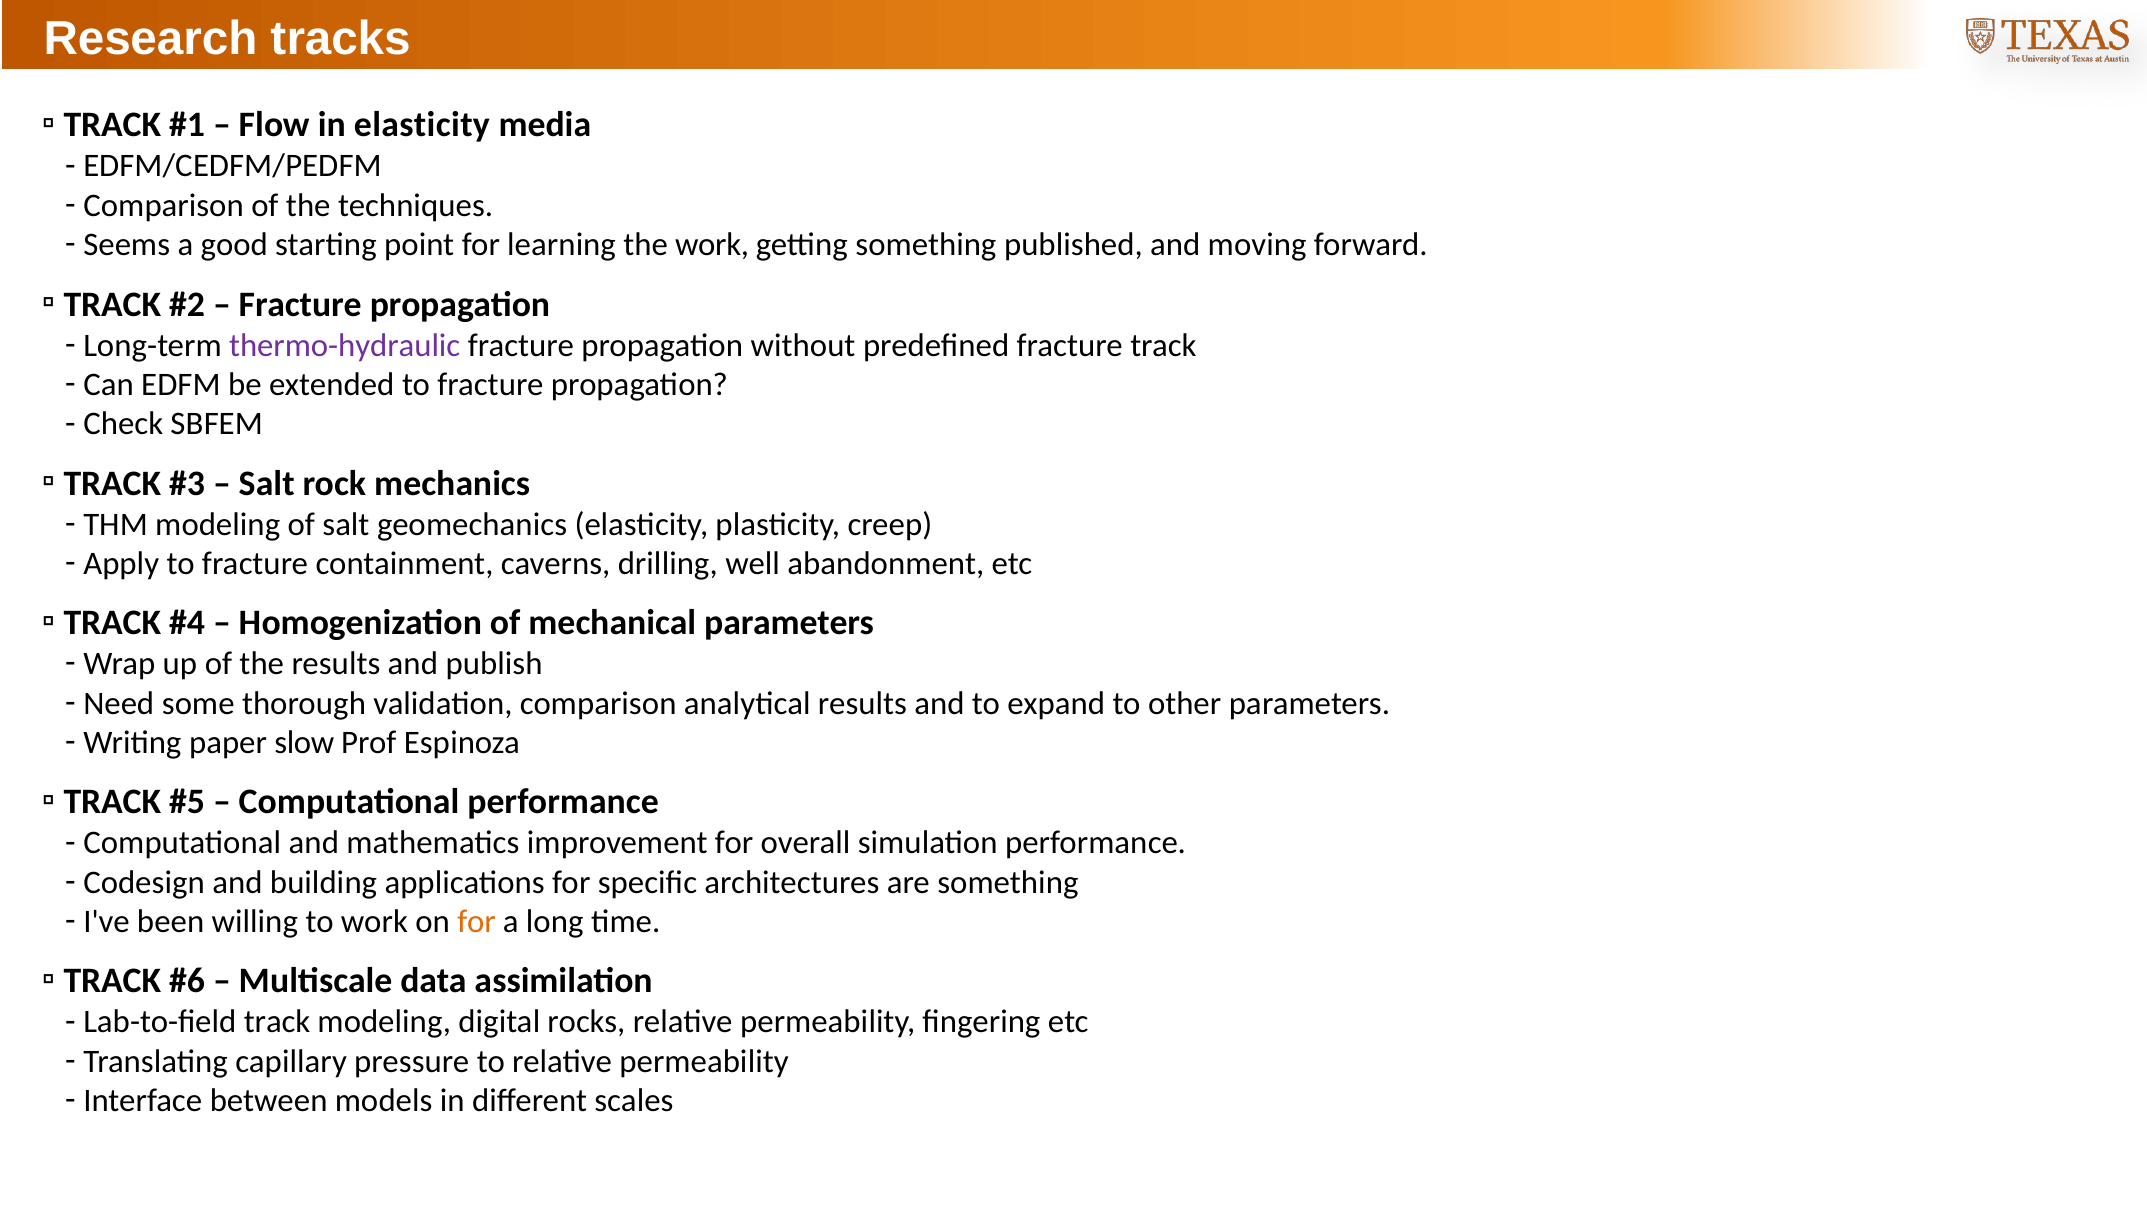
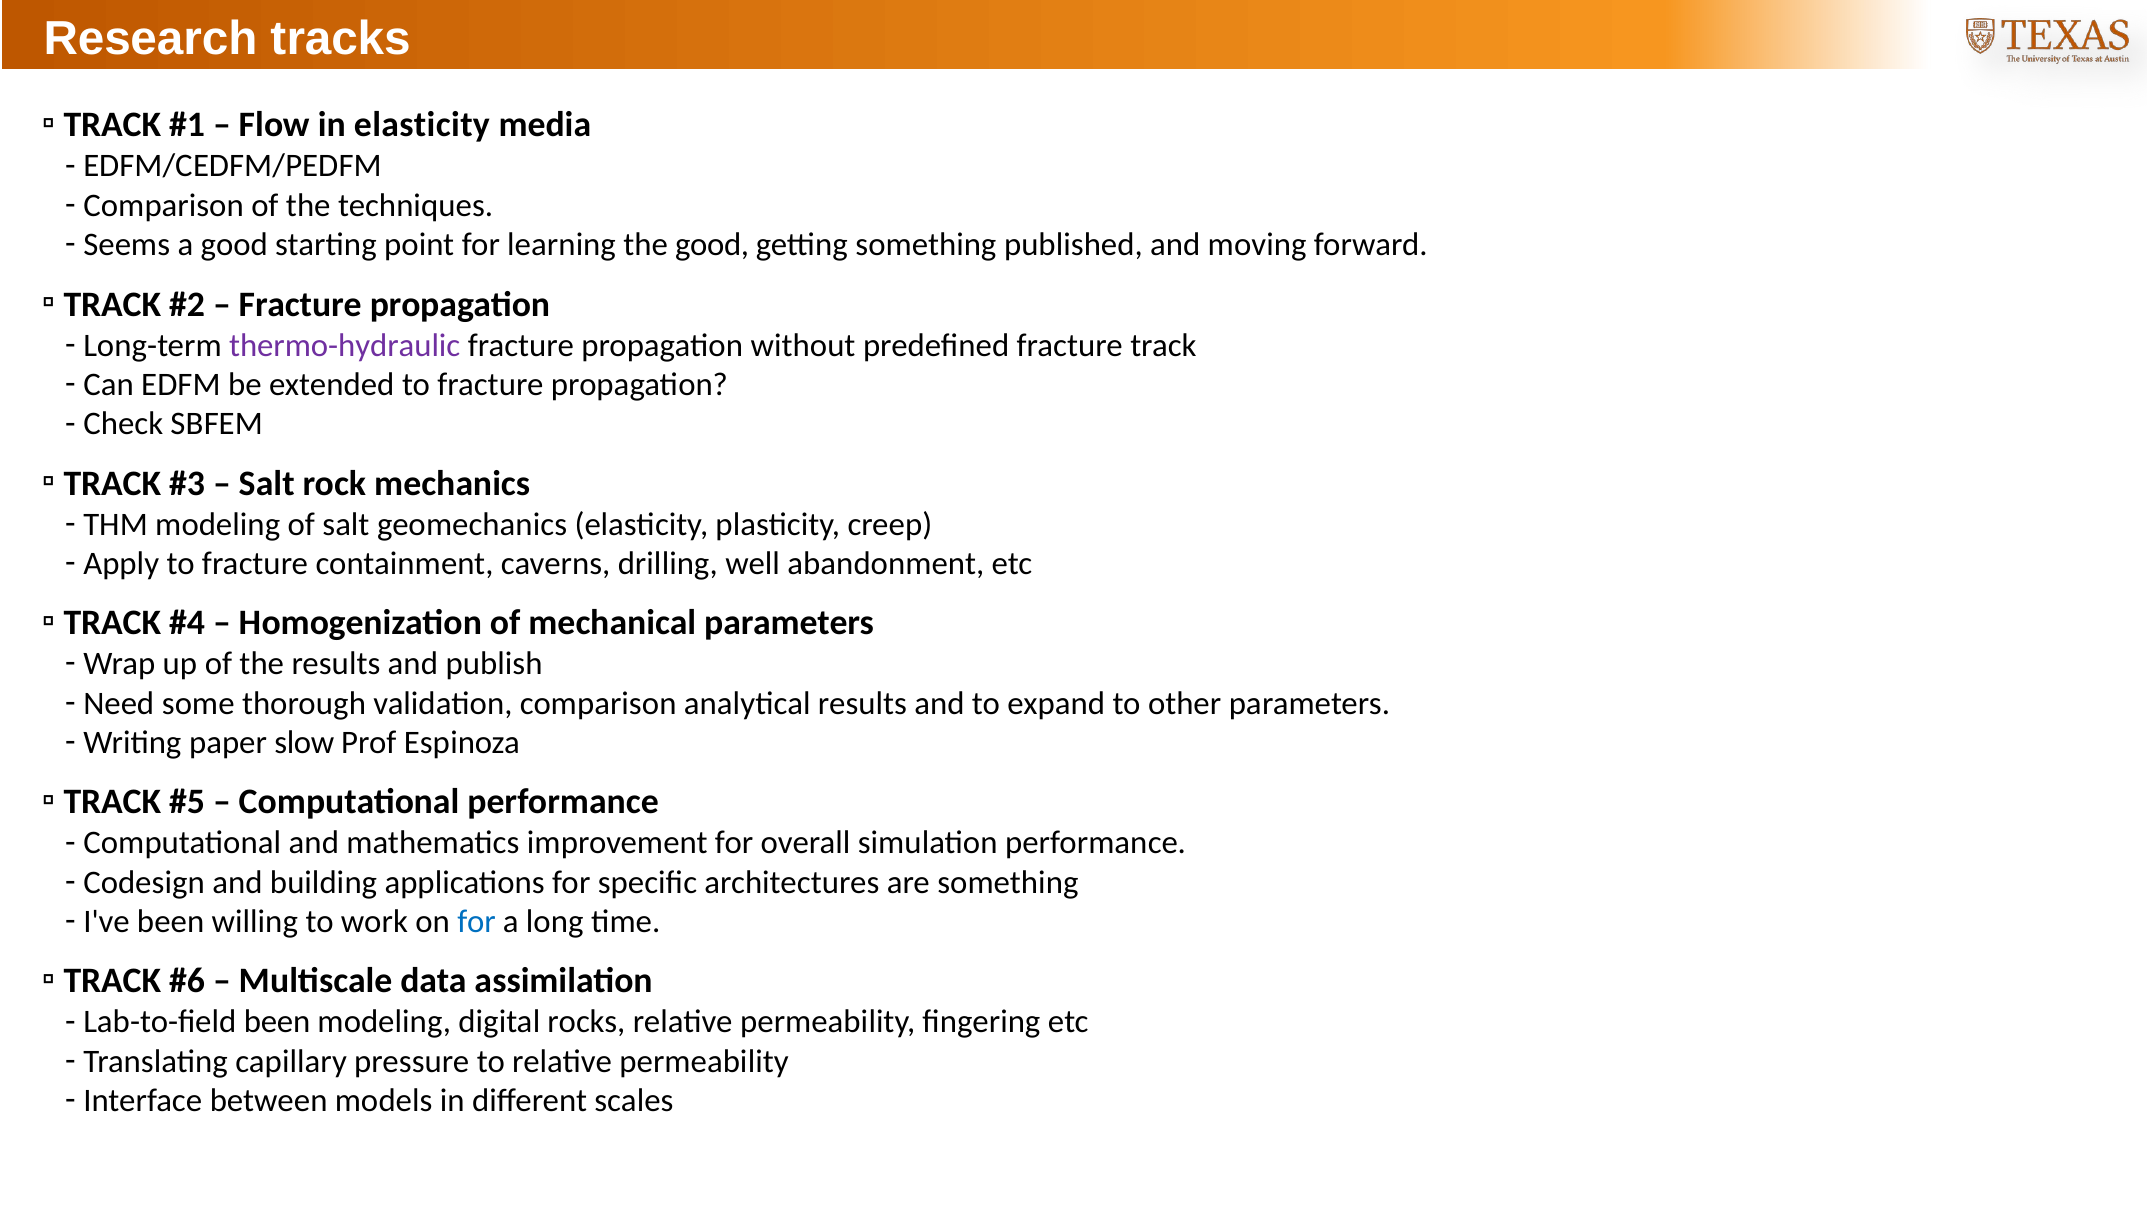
the work: work -> good (712, 245)
for colour: orange -> blue (477, 922)
track: track -> been (277, 1022)
